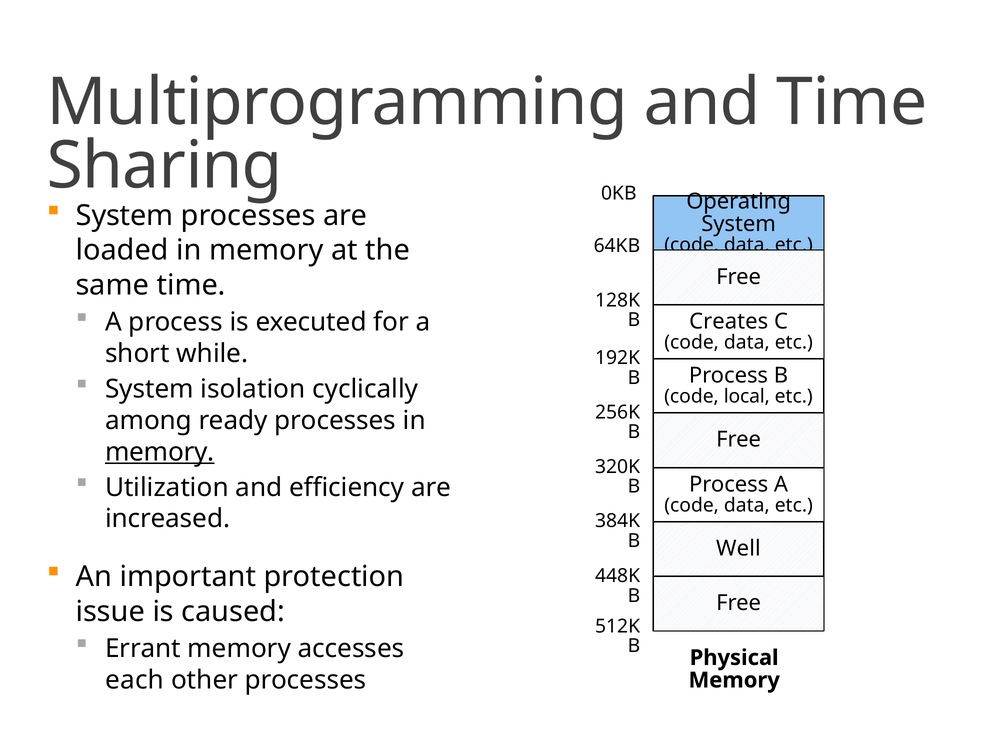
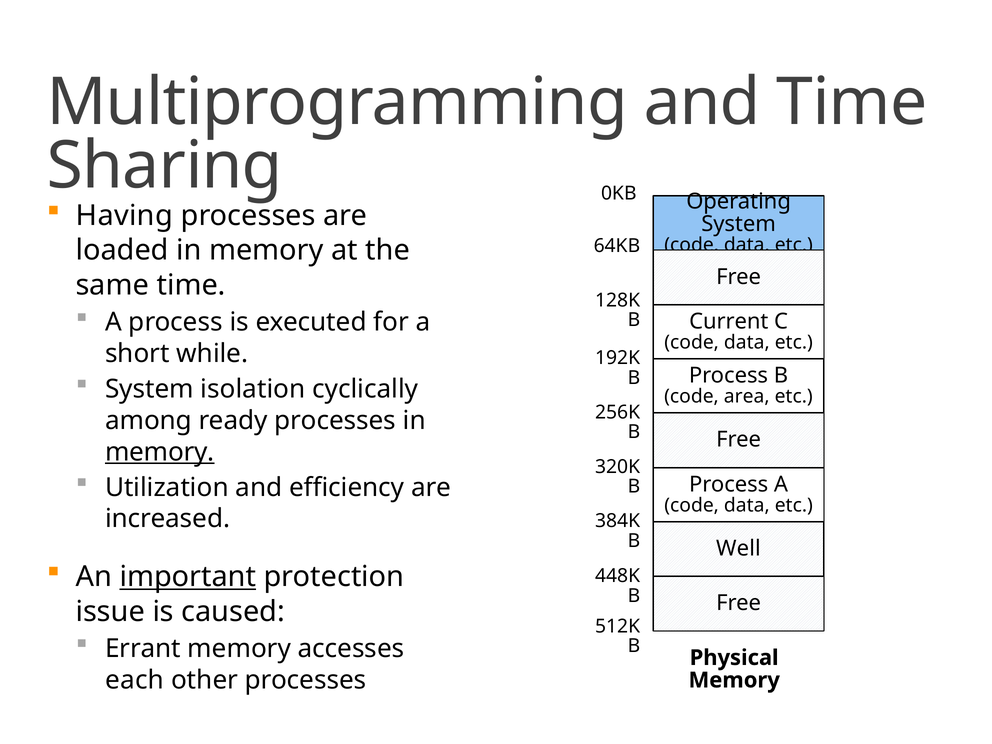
System: System -> Having (124, 216)
Creates: Creates -> Current (729, 321)
local: local -> area (747, 397)
important underline: none -> present (188, 577)
